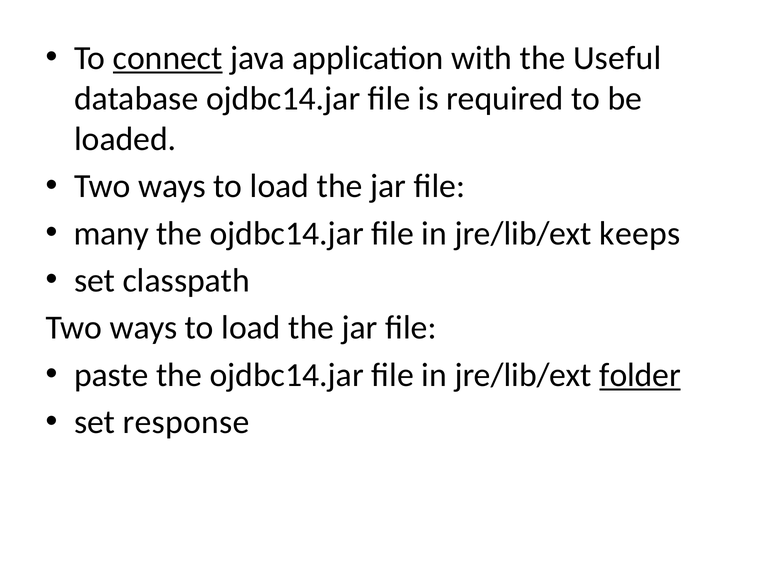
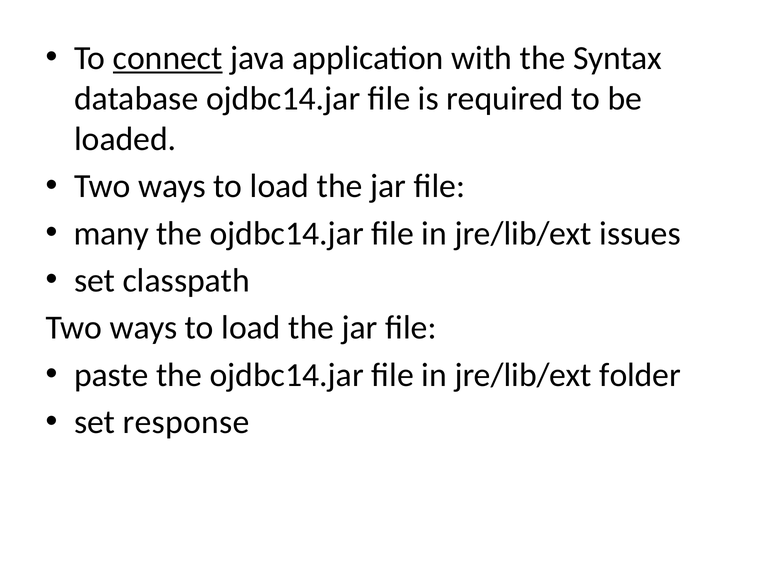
Useful: Useful -> Syntax (617, 58)
keeps: keeps -> issues (640, 233)
folder underline: present -> none (640, 375)
